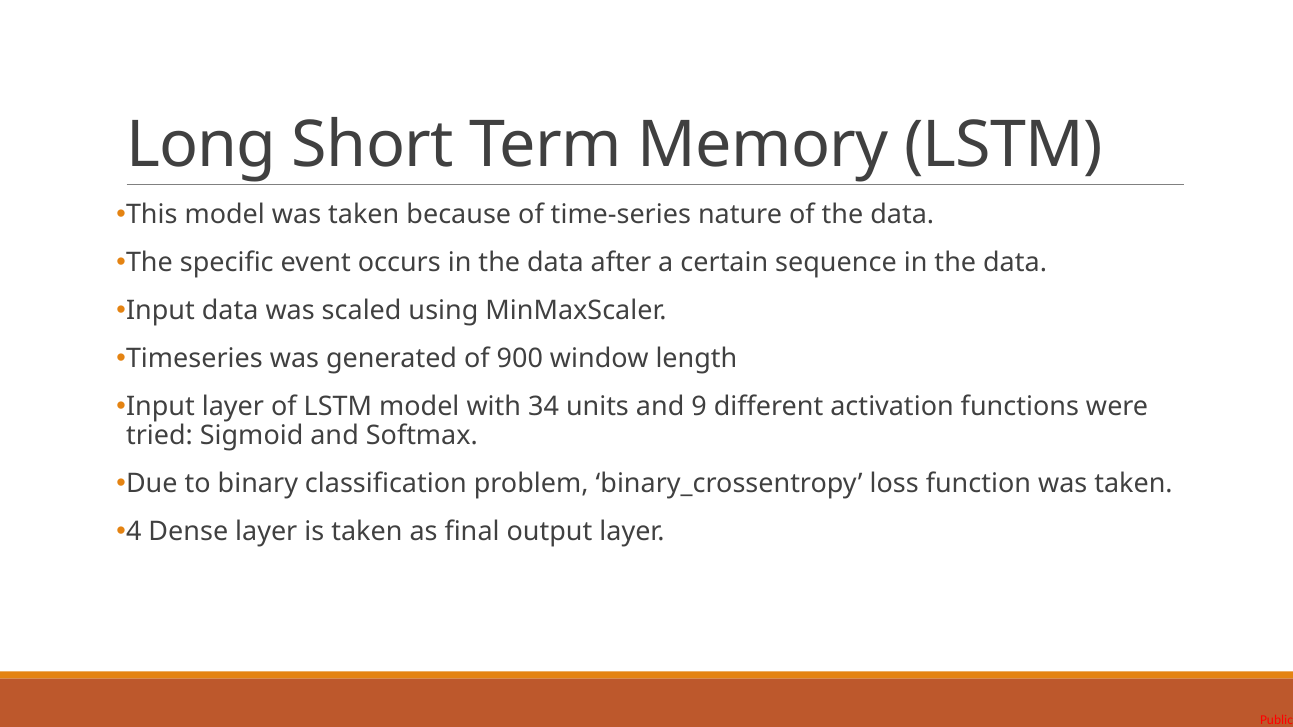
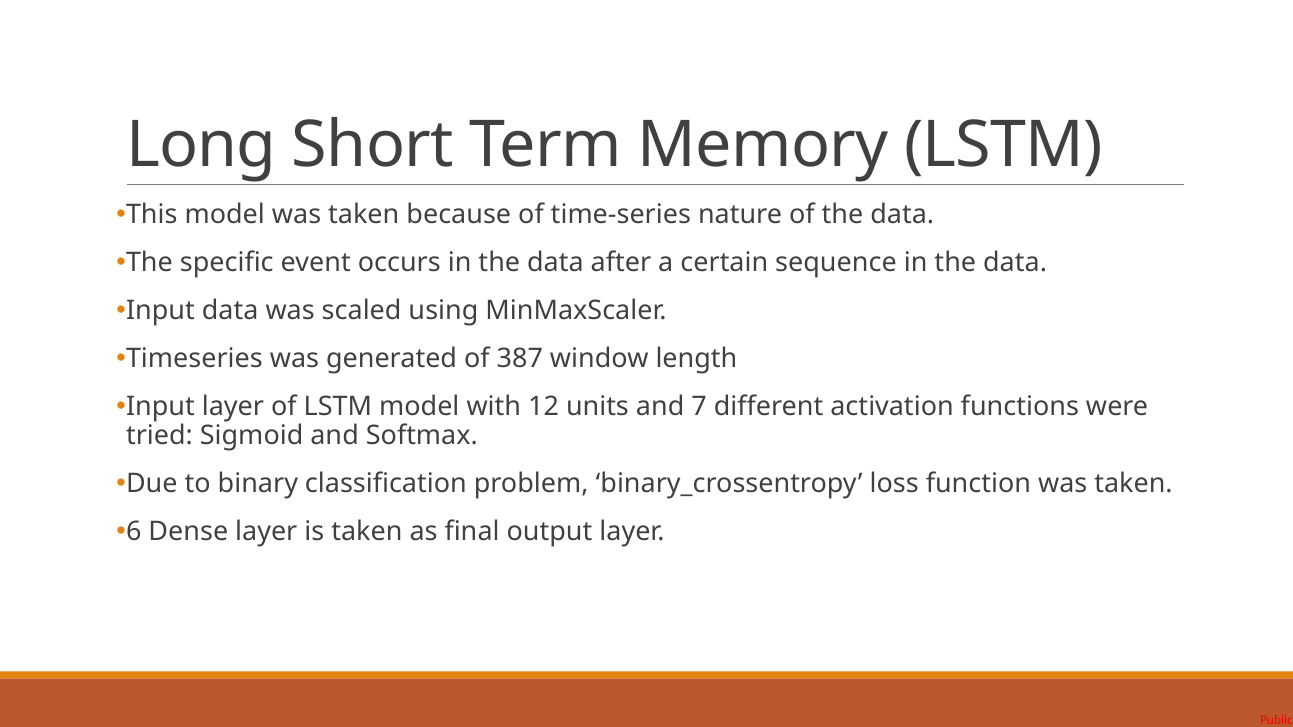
900: 900 -> 387 (520, 359)
34: 34 -> 12 (544, 407)
9: 9 -> 7 (699, 407)
4: 4 -> 6 (134, 532)
